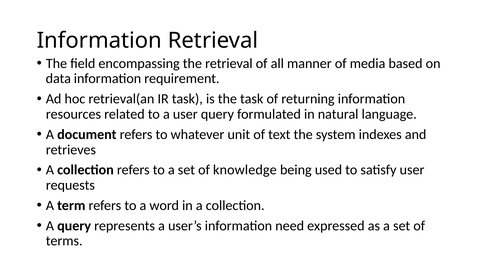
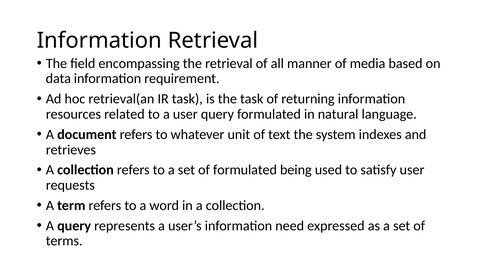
of knowledge: knowledge -> formulated (245, 170)
